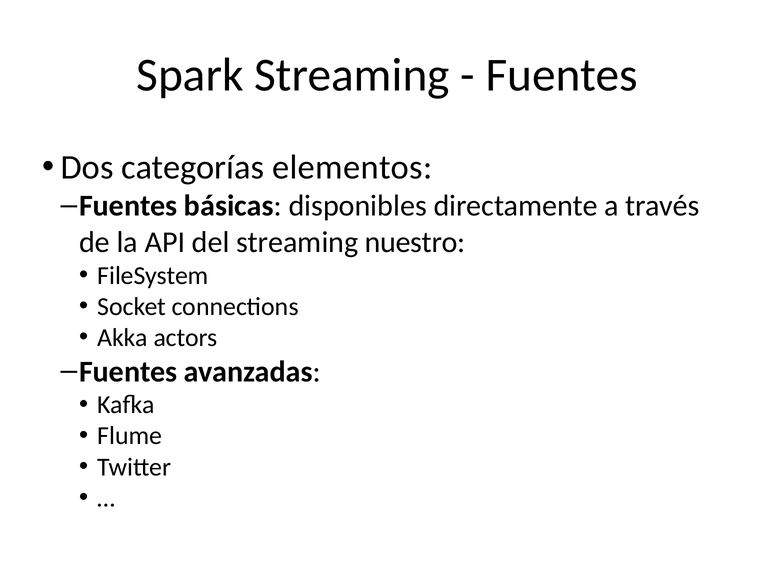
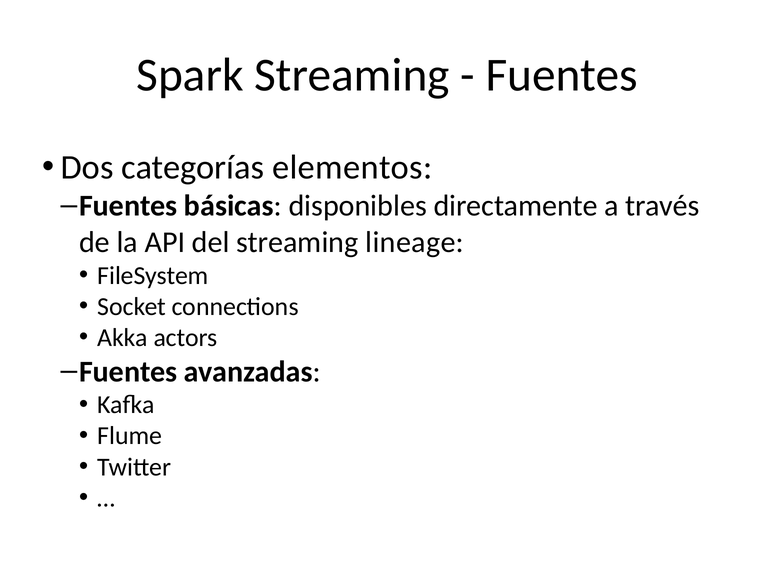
nuestro: nuestro -> lineage (415, 242)
